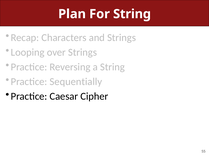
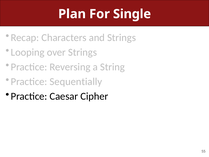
For String: String -> Single (132, 14)
